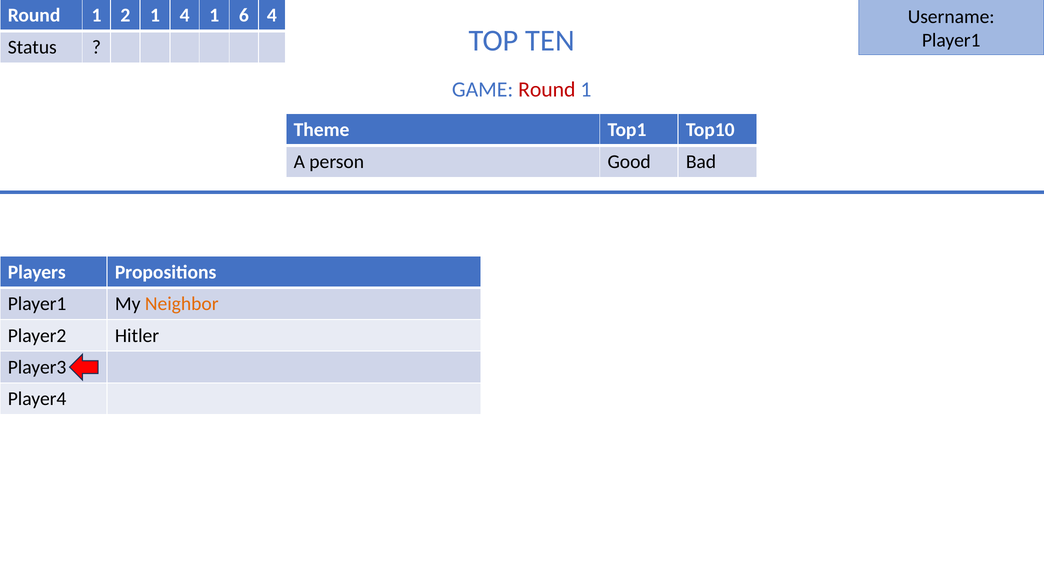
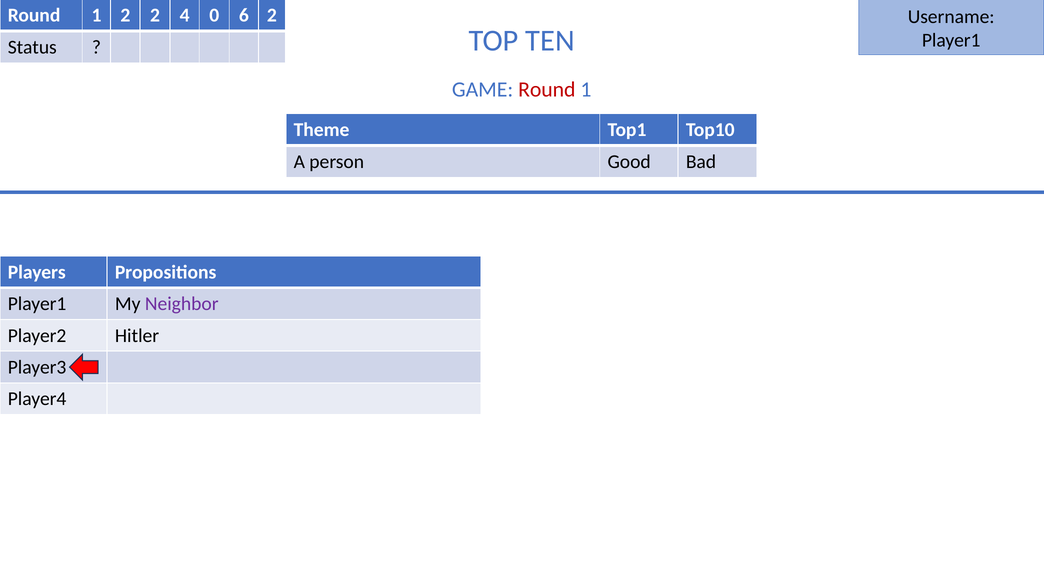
2 1: 1 -> 2 (155, 15)
4 1: 1 -> 0 (214, 15)
6 4: 4 -> 2 (272, 15)
Neighbor colour: orange -> purple (182, 304)
